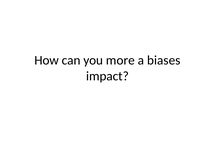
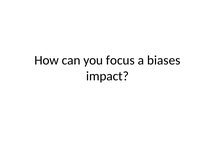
more: more -> focus (120, 60)
